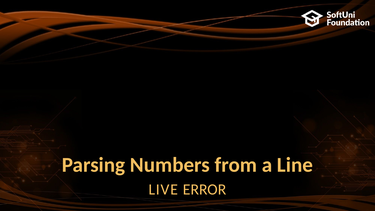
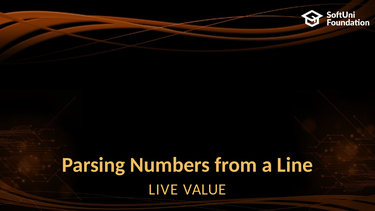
ERROR: ERROR -> VALUE (205, 190)
